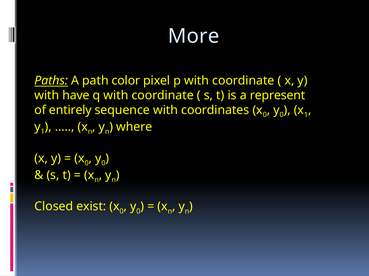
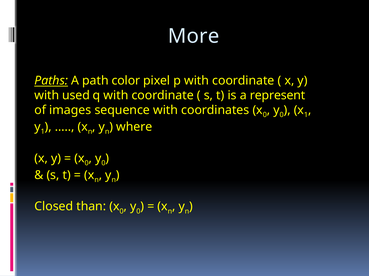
have: have -> used (76, 96)
entirely: entirely -> images (70, 110)
exist: exist -> than (91, 207)
